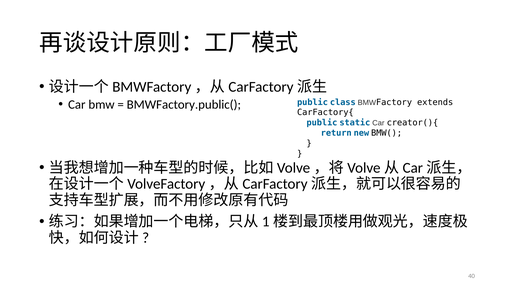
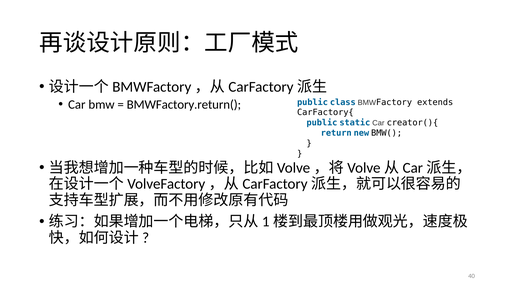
BMWFactory.public(: BMWFactory.public( -> BMWFactory.return( (184, 105)
